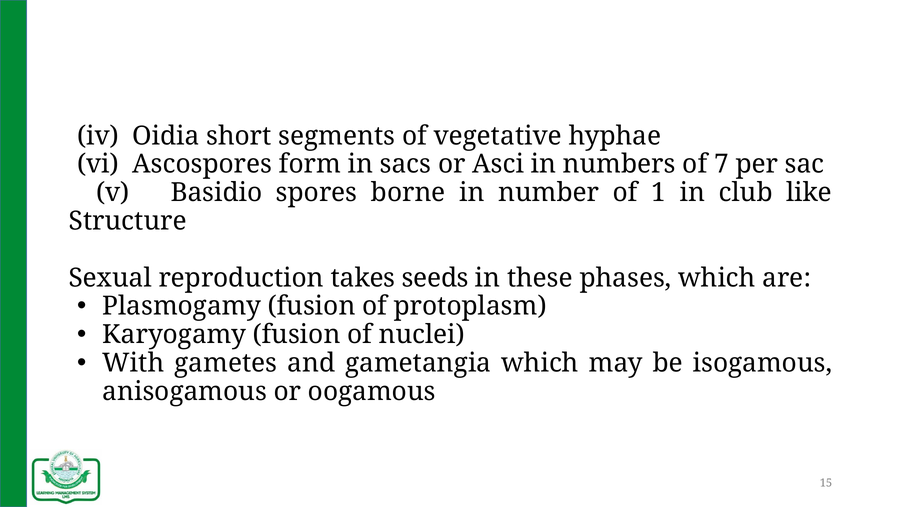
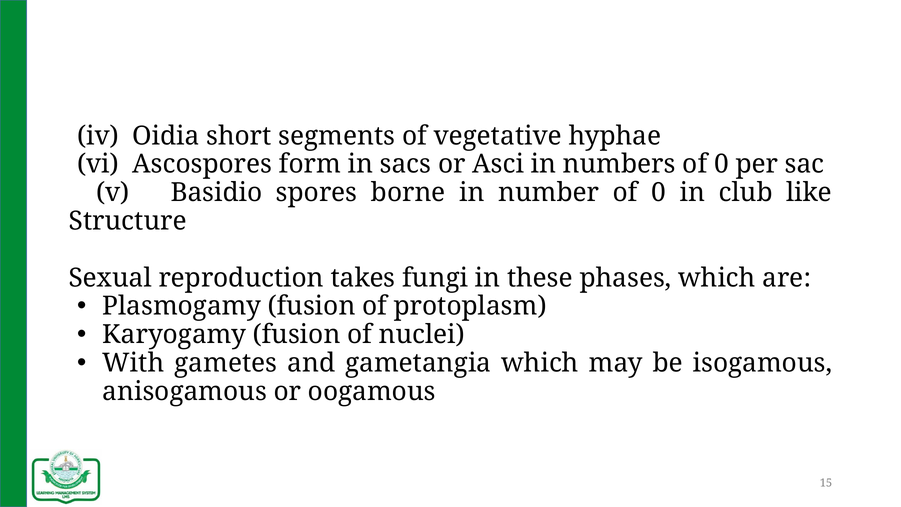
numbers of 7: 7 -> 0 (721, 164)
number of 1: 1 -> 0 (659, 193)
seeds: seeds -> fungi (435, 278)
